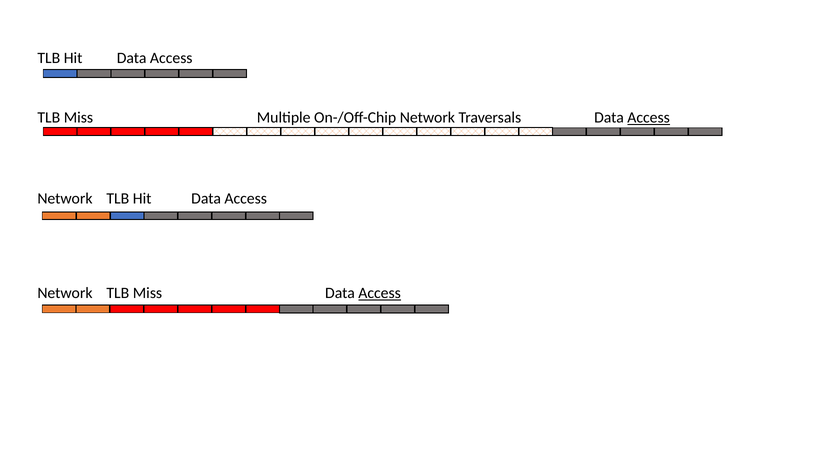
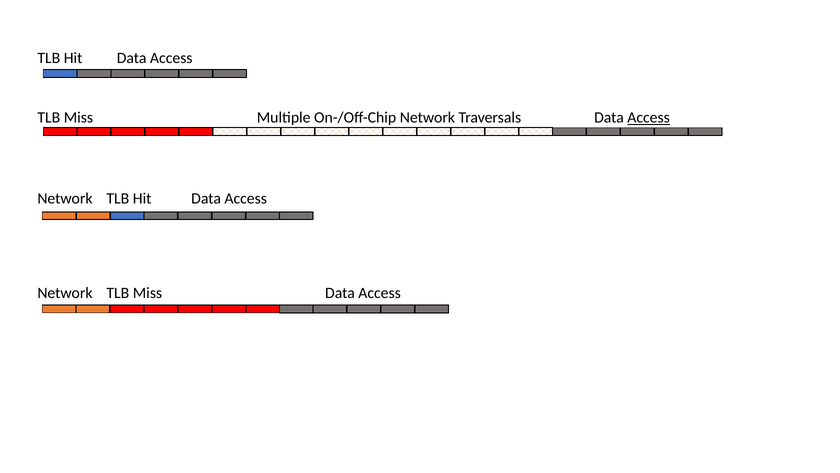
Access underline: present -> none (380, 293)
